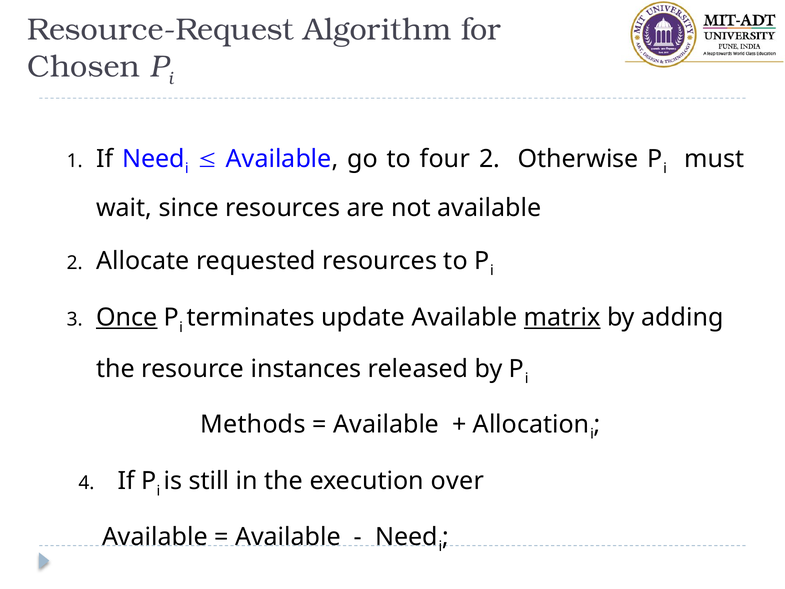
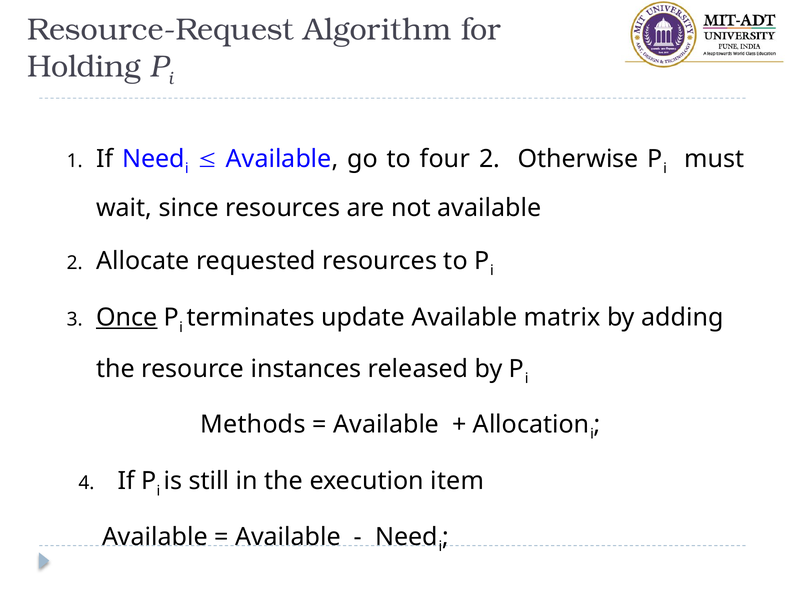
Chosen: Chosen -> Holding (84, 66)
matrix underline: present -> none (562, 317)
over: over -> item (457, 481)
